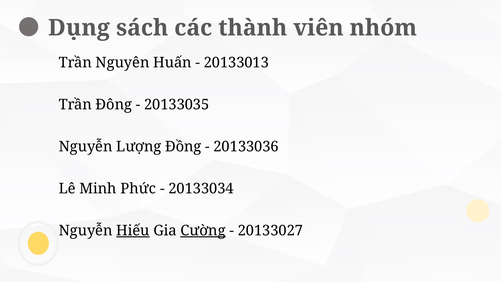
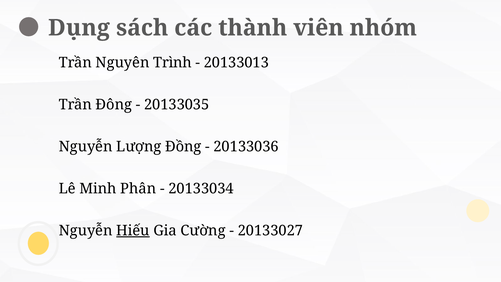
Huấn: Huấn -> Trình (173, 63)
Phức: Phức -> Phân (138, 189)
Cường underline: present -> none (203, 230)
